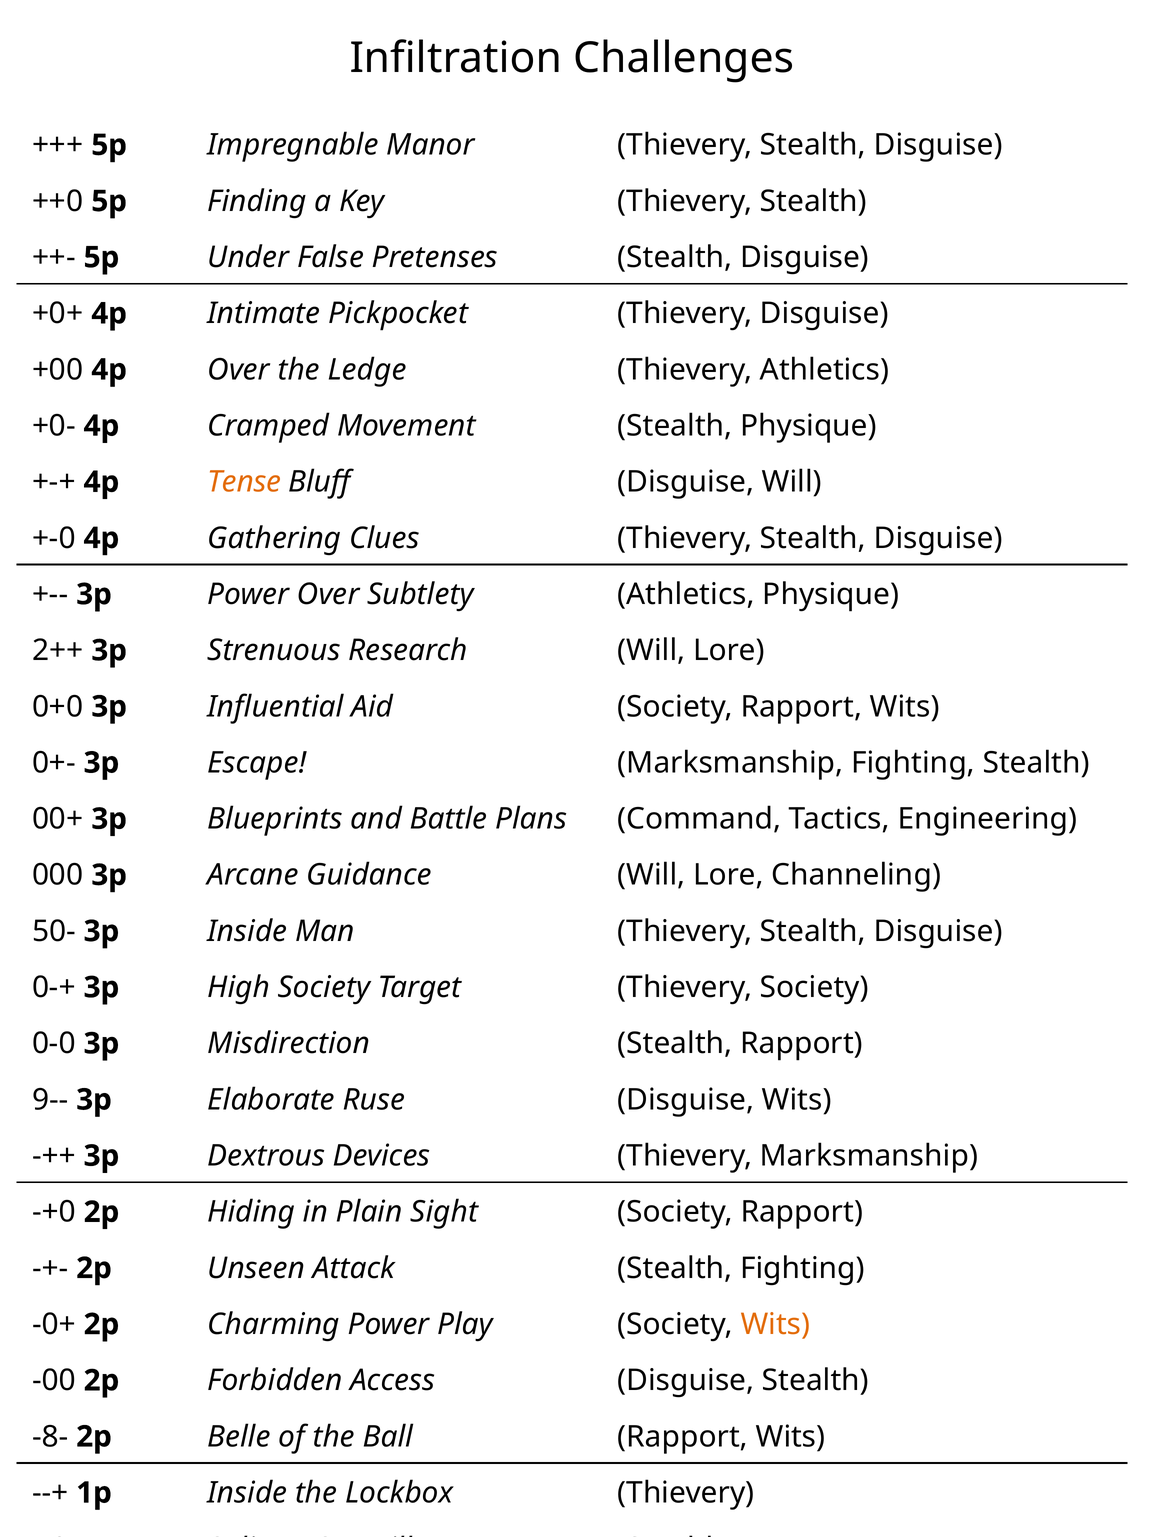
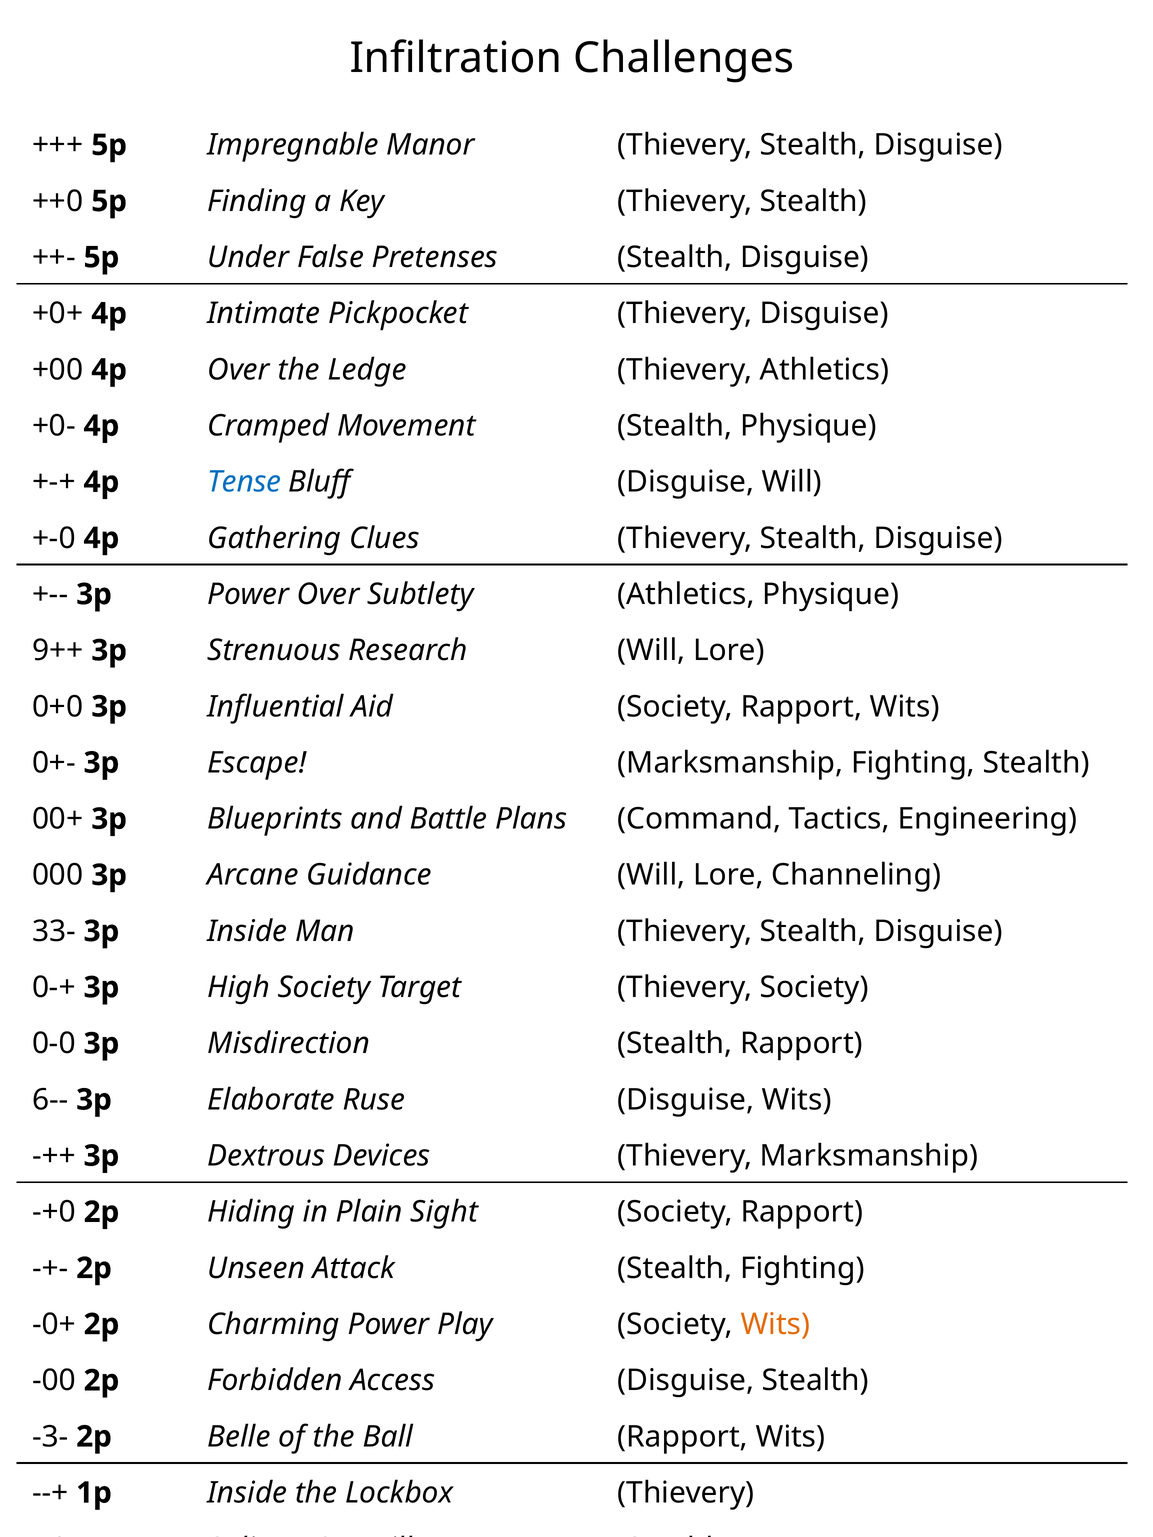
Tense colour: orange -> blue (244, 482)
2++: 2++ -> 9++ (58, 651)
50-: 50- -> 33- (54, 931)
9--: 9-- -> 6-- (50, 1100)
-8-: -8- -> -3- (50, 1437)
